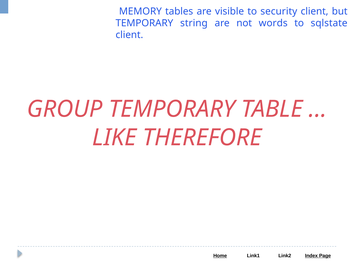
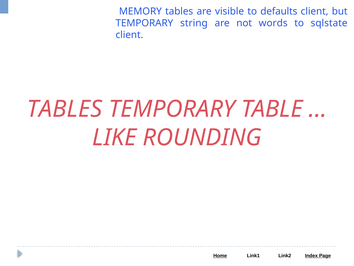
security: security -> defaults (279, 11)
GROUP: GROUP -> TABLES (65, 109)
THEREFORE: THEREFORE -> ROUNDING (202, 137)
